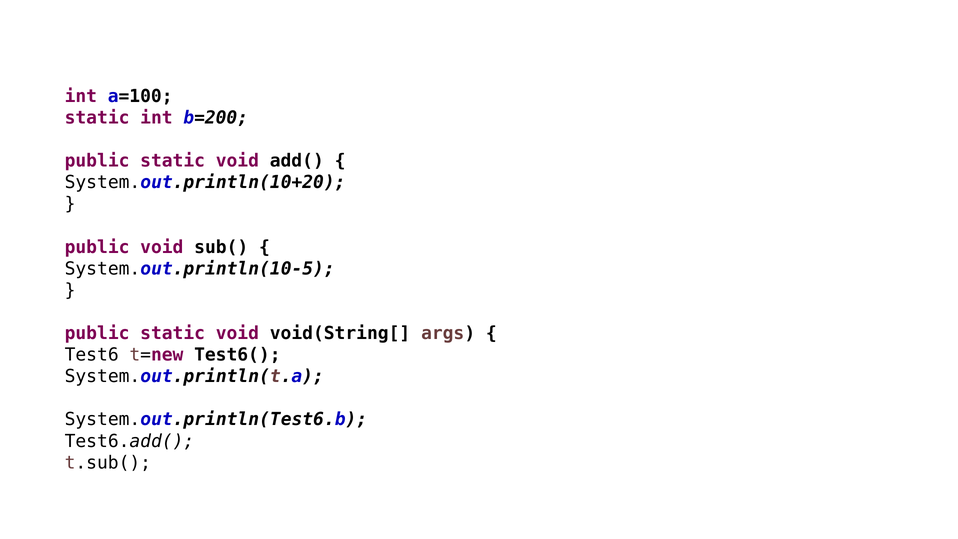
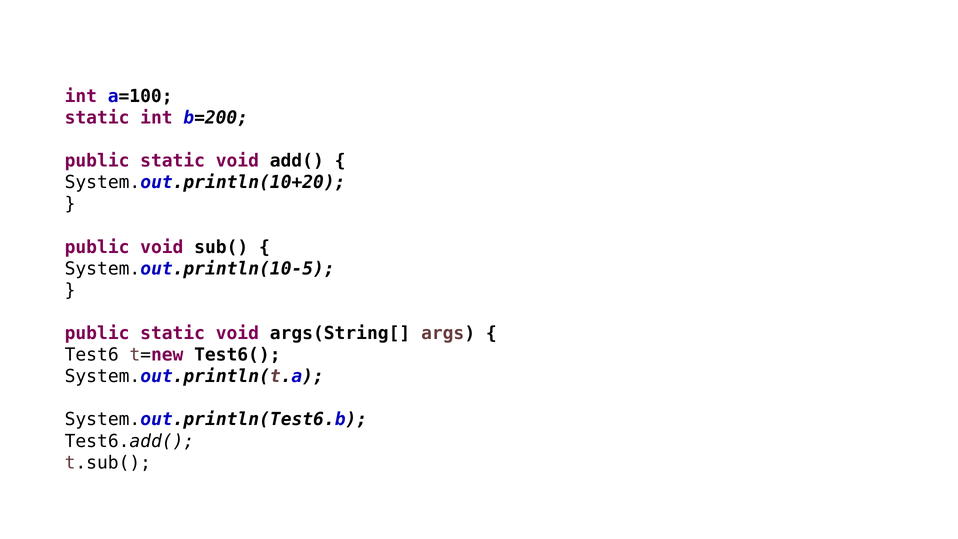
void(String[: void(String[ -> args(String[ (340, 333)
